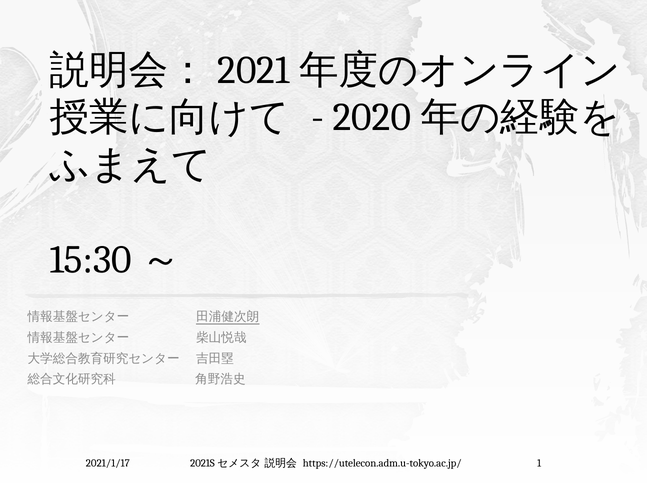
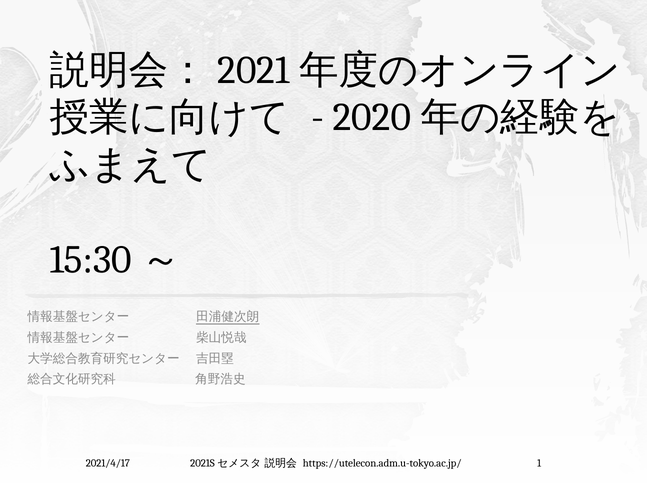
2021/1/17: 2021/1/17 -> 2021/4/17 (108, 463)
